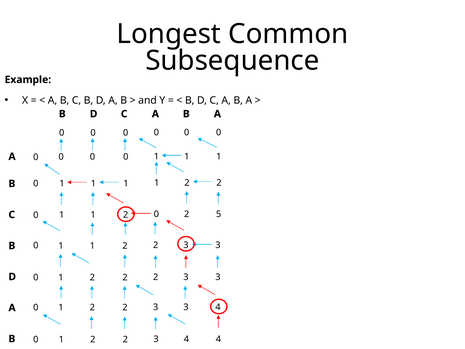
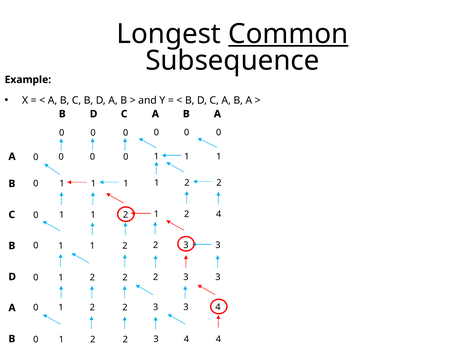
Common underline: none -> present (288, 34)
1 2 0: 0 -> 1 (156, 214)
2 5: 5 -> 4 (219, 214)
